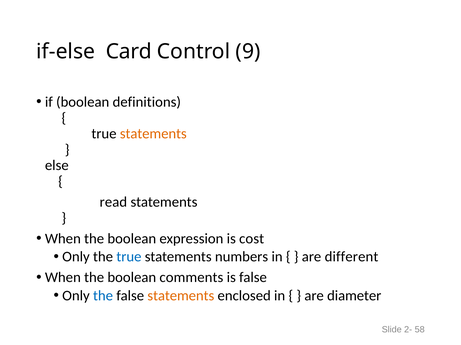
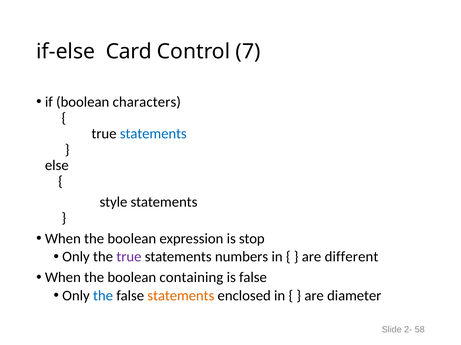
9: 9 -> 7 (248, 52)
definitions: definitions -> characters (147, 102)
statements colour: orange -> blue (153, 134)
read: read -> style (113, 202)
cost: cost -> stop (252, 239)
true colour: blue -> purple (129, 257)
comments: comments -> containing (191, 278)
